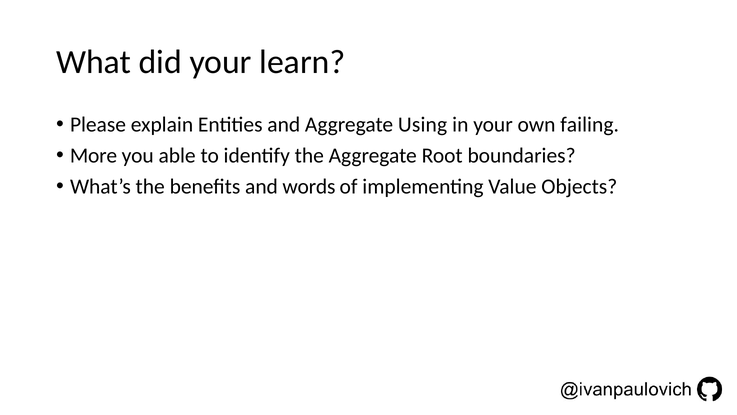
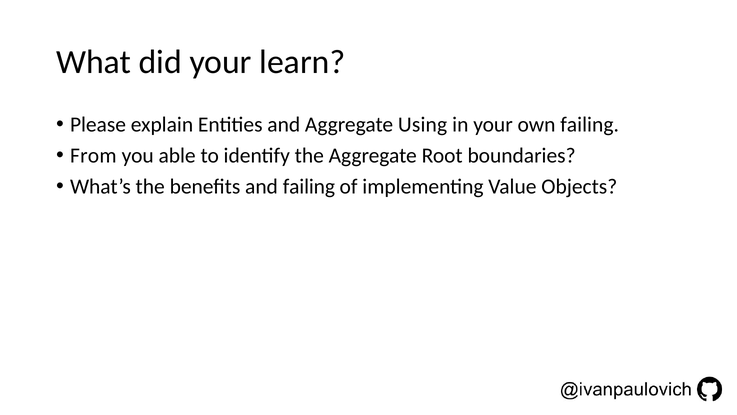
More: More -> From (93, 156)
and words: words -> failing (309, 186)
